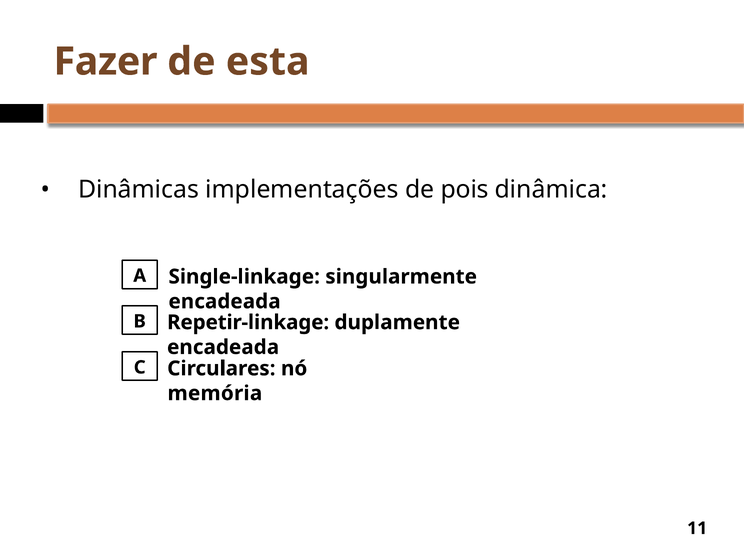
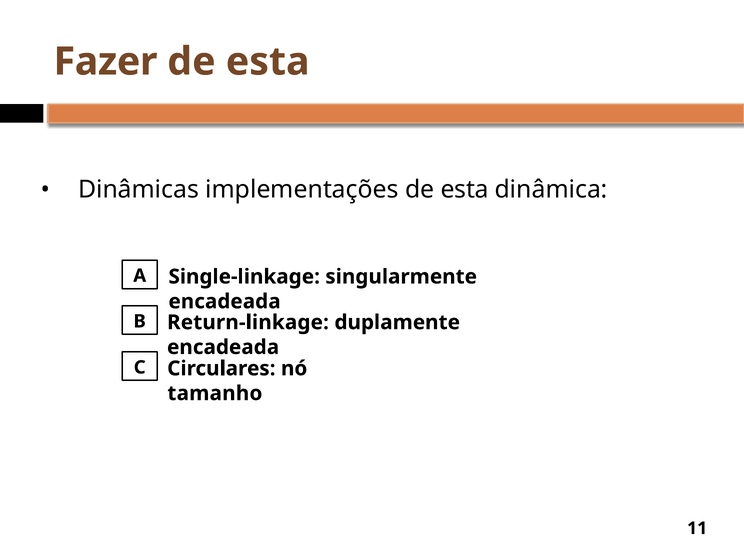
implementações de pois: pois -> esta (465, 190)
Repetir-linkage: Repetir-linkage -> Return-linkage (248, 322)
memória: memória -> tamanho (215, 393)
